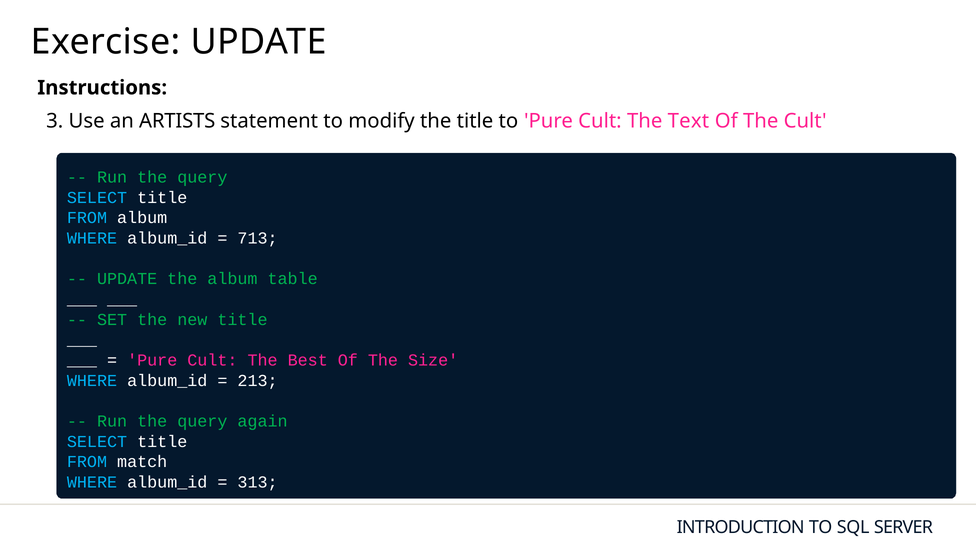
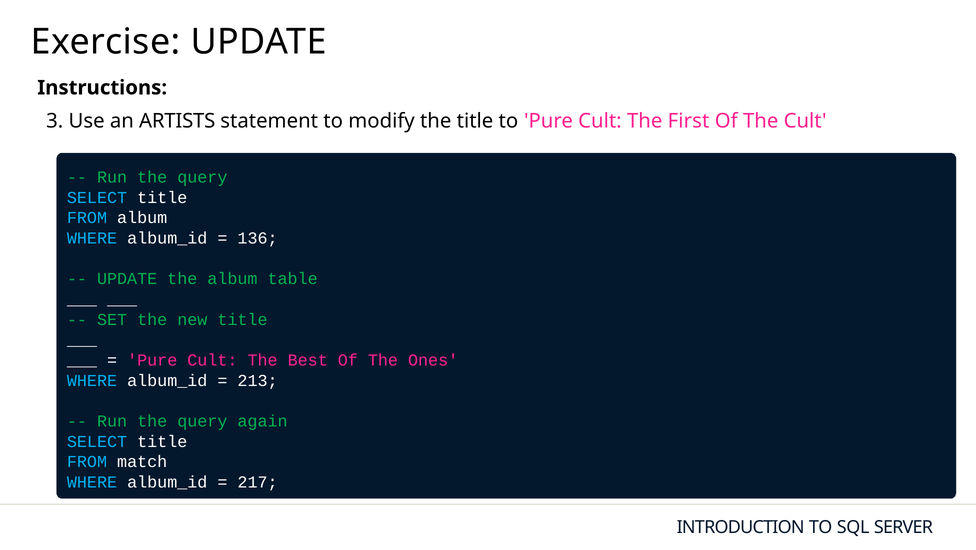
Text: Text -> First (688, 121)
713: 713 -> 136 (258, 238)
Size: Size -> Ones (433, 360)
313: 313 -> 217 (258, 482)
